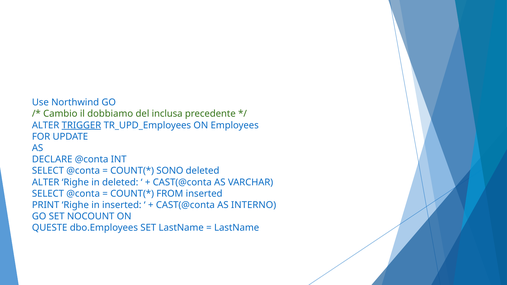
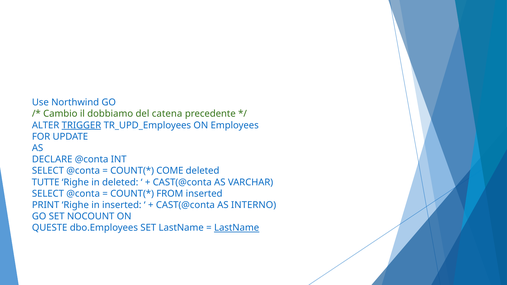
inclusa: inclusa -> catena (167, 114)
SONO: SONO -> COME (170, 171)
ALTER: ALTER -> TUTTE (46, 182)
LastName underline: none -> present (237, 228)
